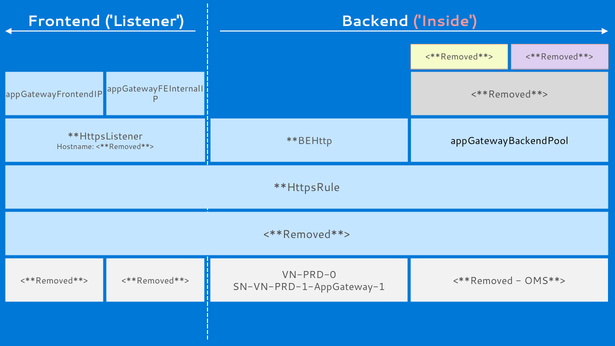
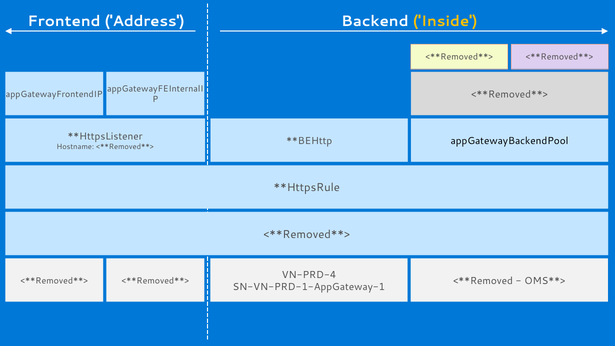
Listener: Listener -> Address (145, 21)
Inside colour: pink -> yellow (445, 21)
VN-PRD-0: VN-PRD-0 -> VN-PRD-4 (309, 275)
